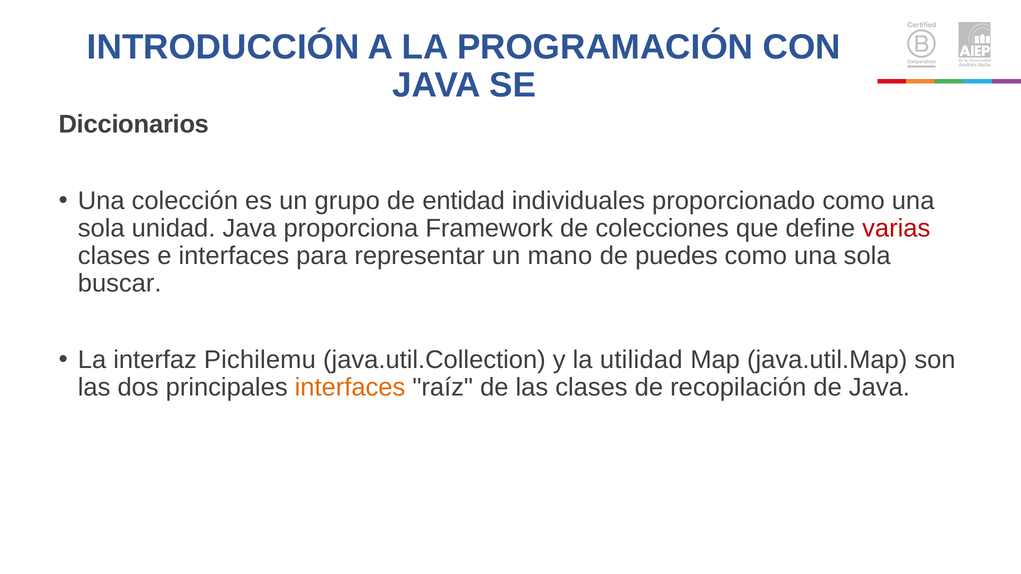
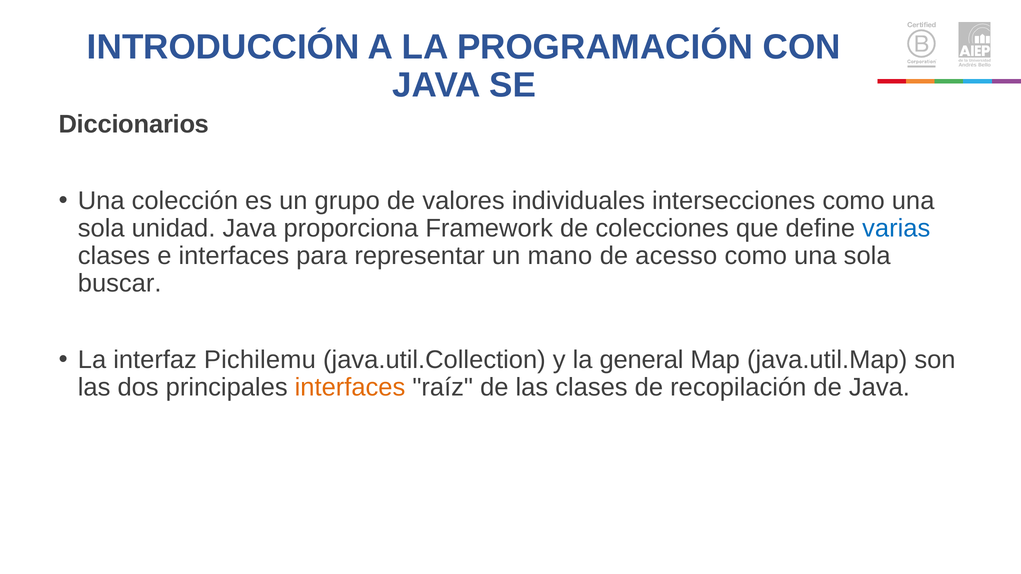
entidad: entidad -> valores (464, 201)
proporcionado: proporcionado -> intersecciones (734, 201)
varias colour: red -> blue (896, 228)
puedes: puedes -> acesso (676, 256)
utilidad: utilidad -> general (642, 360)
